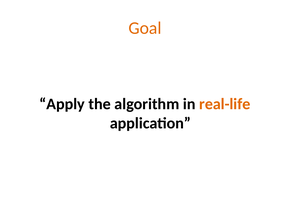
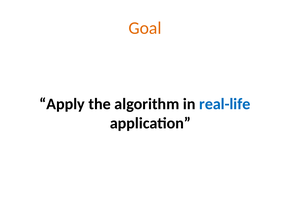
real-life colour: orange -> blue (225, 104)
